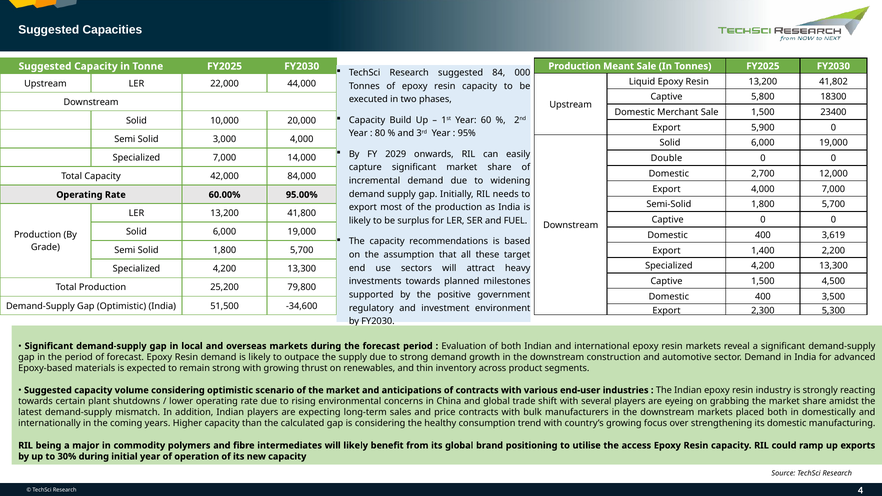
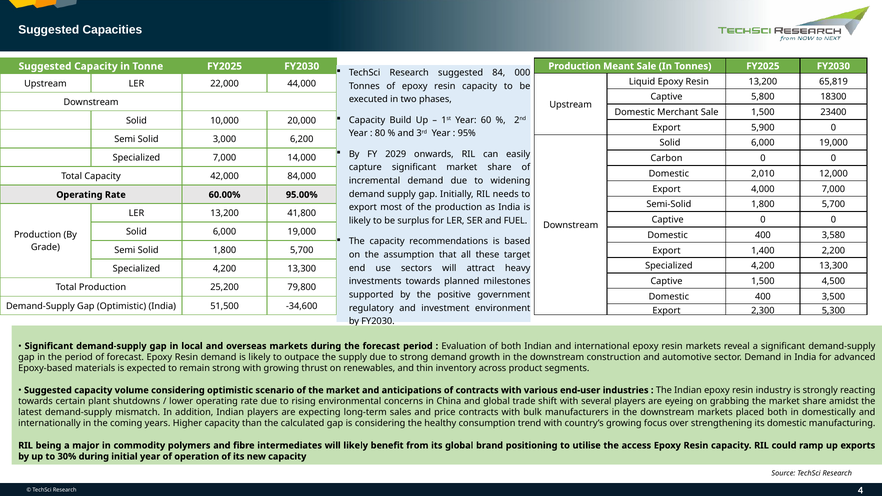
41,802: 41,802 -> 65,819 (833, 82)
3,000 4,000: 4,000 -> 6,200 (302, 139)
Double: Double -> Carbon (666, 158)
2,700: 2,700 -> 2,010 (763, 174)
3,619: 3,619 -> 3,580 (833, 235)
